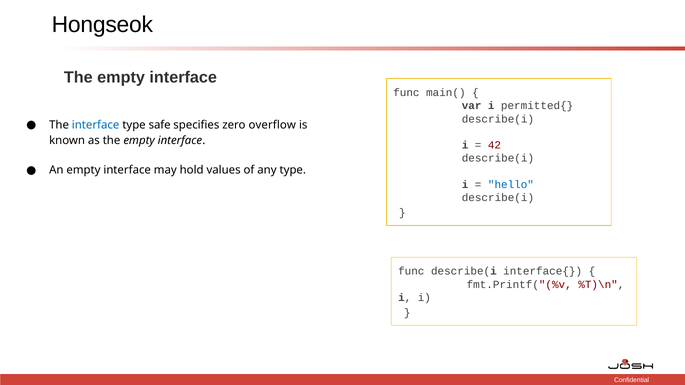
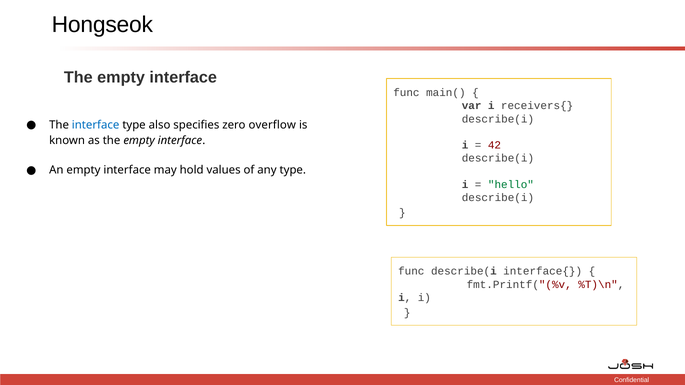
permitted{: permitted{ -> receivers{ (537, 106)
safe: safe -> also (160, 125)
hello colour: blue -> green (511, 185)
